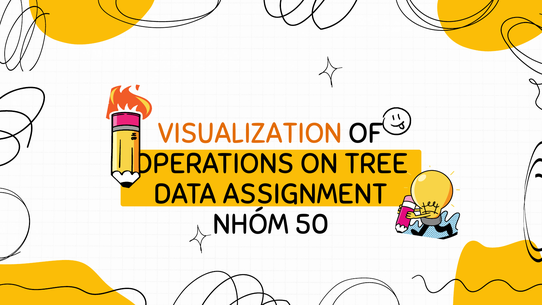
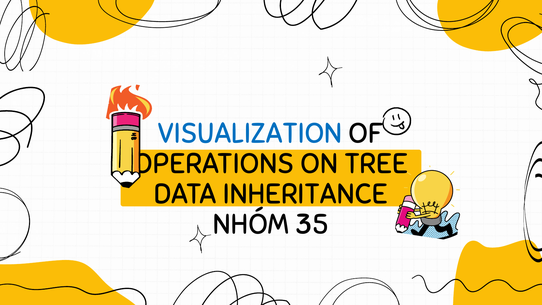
VISUALIZATION colour: orange -> blue (250, 133)
ASSIGNMENT: ASSIGNMENT -> INHERITANCE (305, 194)
50: 50 -> 35 (312, 224)
